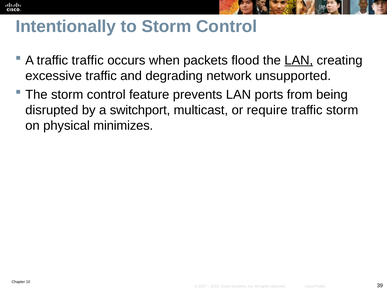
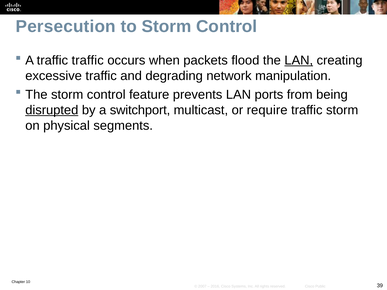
Intentionally: Intentionally -> Persecution (66, 27)
unsupported: unsupported -> manipulation (293, 76)
disrupted underline: none -> present (52, 110)
minimizes: minimizes -> segments (123, 126)
